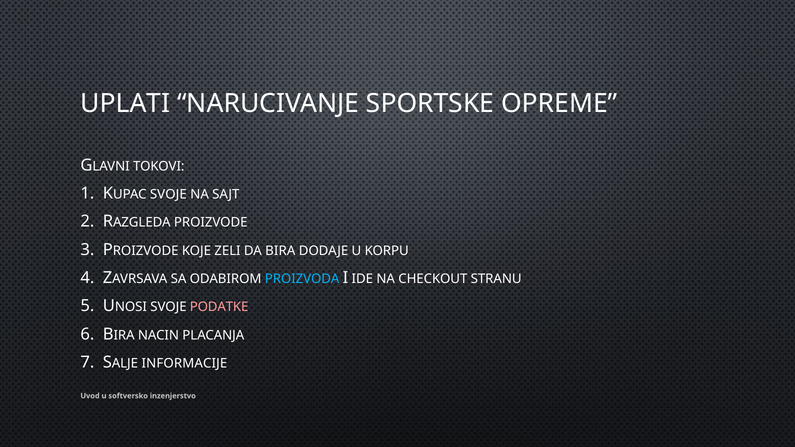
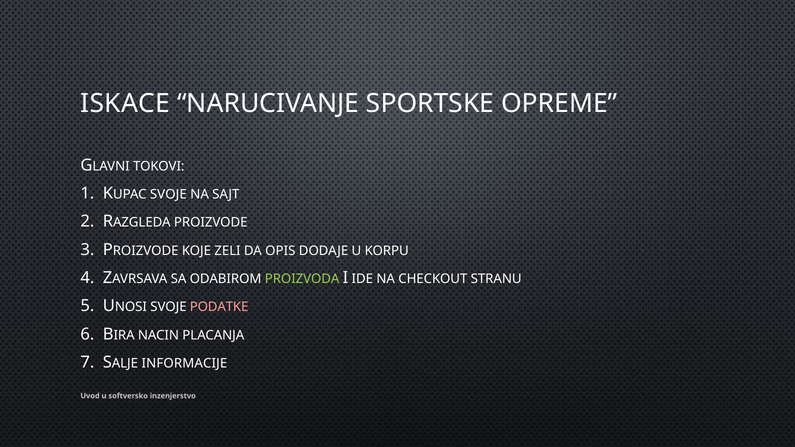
UPLATI: UPLATI -> ISKACE (125, 104)
BIRA: BIRA -> OPIS (280, 251)
PROIZVODA colour: light blue -> light green (302, 279)
